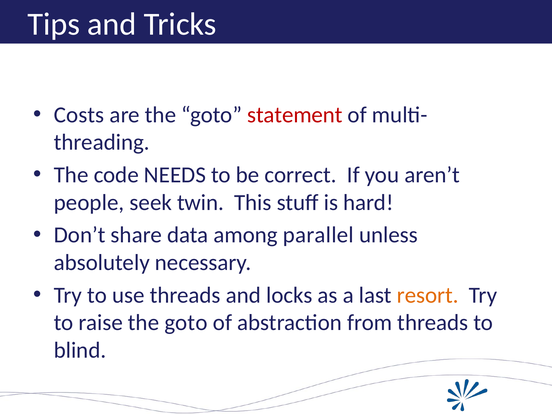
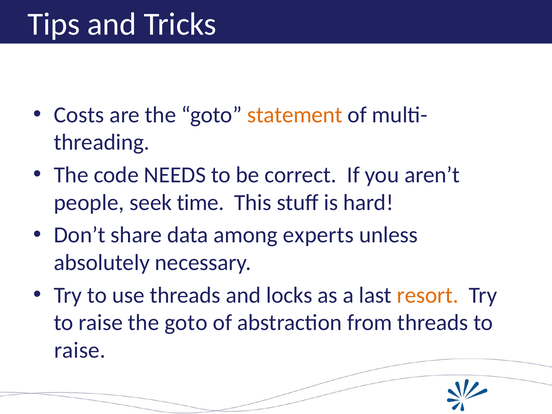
statement colour: red -> orange (295, 115)
twin: twin -> time (201, 202)
parallel: parallel -> experts (318, 235)
blind: blind -> raise (80, 350)
